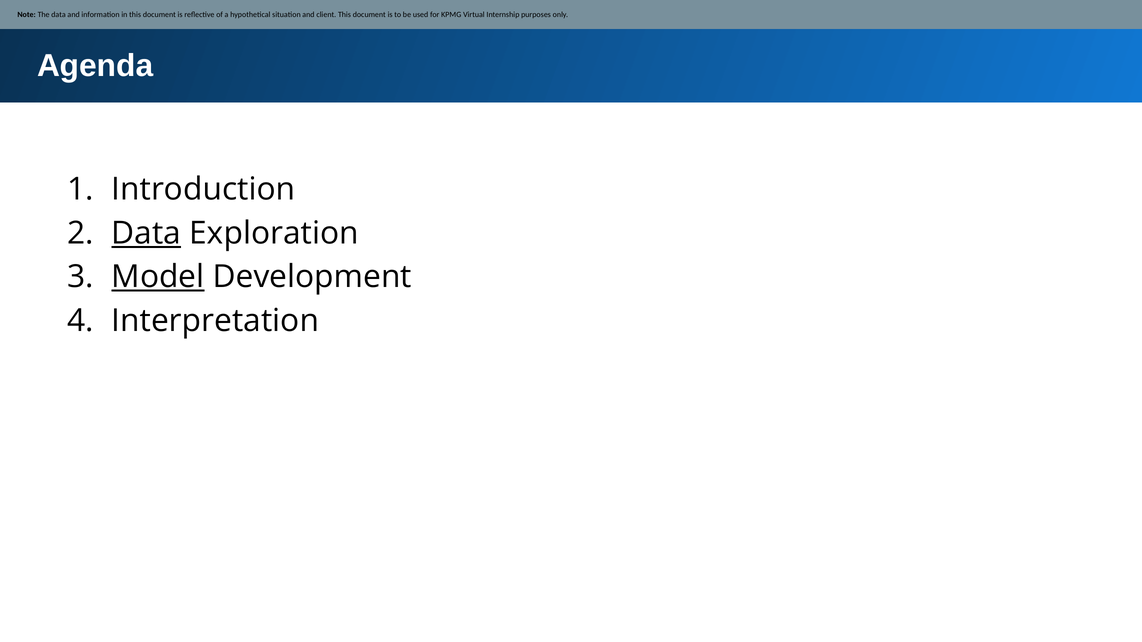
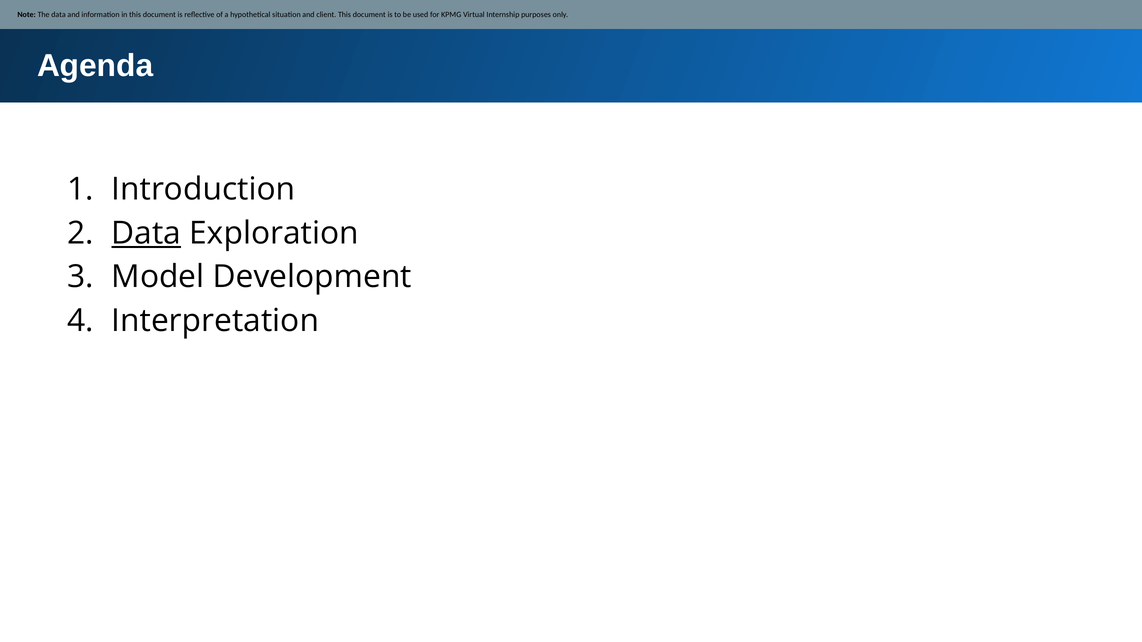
Model underline: present -> none (158, 277)
